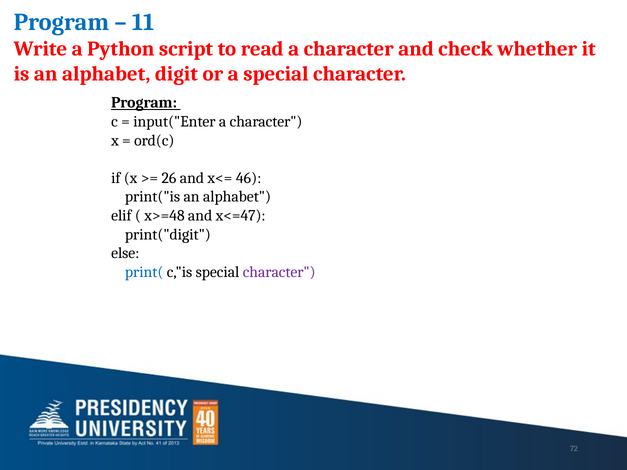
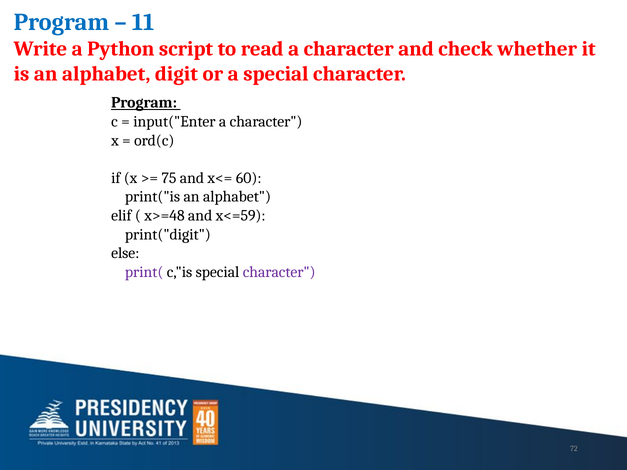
26: 26 -> 75 (169, 178)
46: 46 -> 60 (249, 178)
x<=47: x<=47 -> x<=59 (241, 216)
print( colour: blue -> purple (144, 272)
